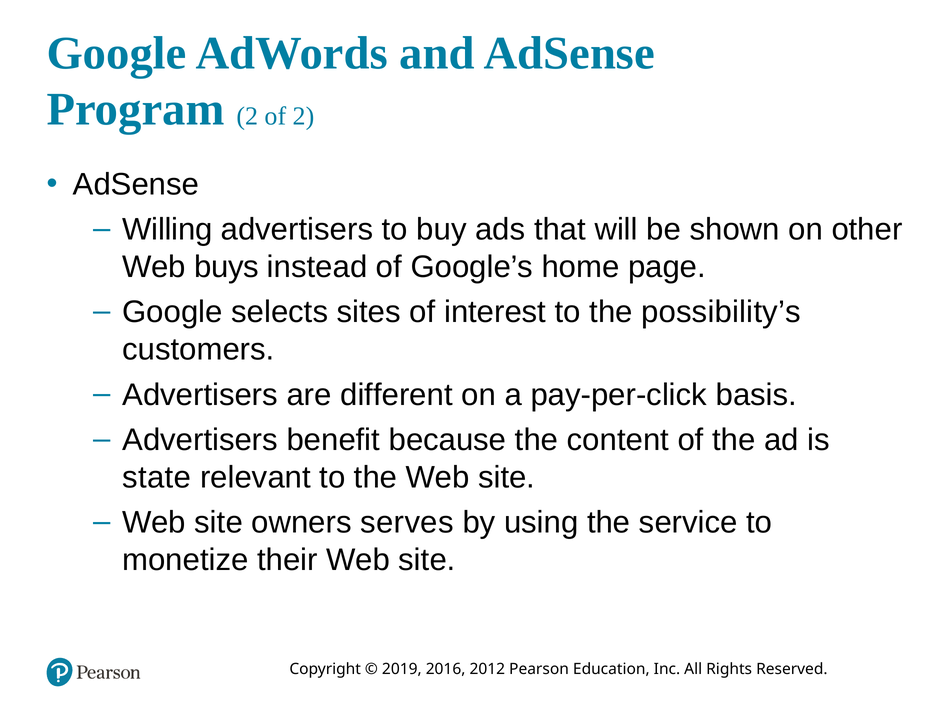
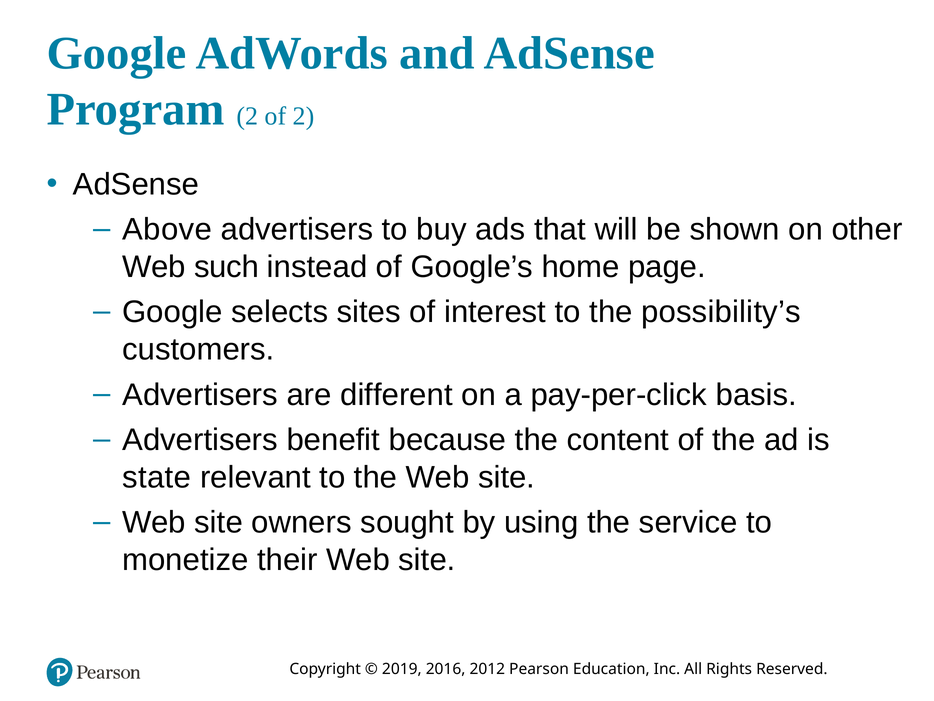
Willing: Willing -> Above (167, 229)
buys: buys -> such (227, 267)
serves: serves -> sought (407, 522)
